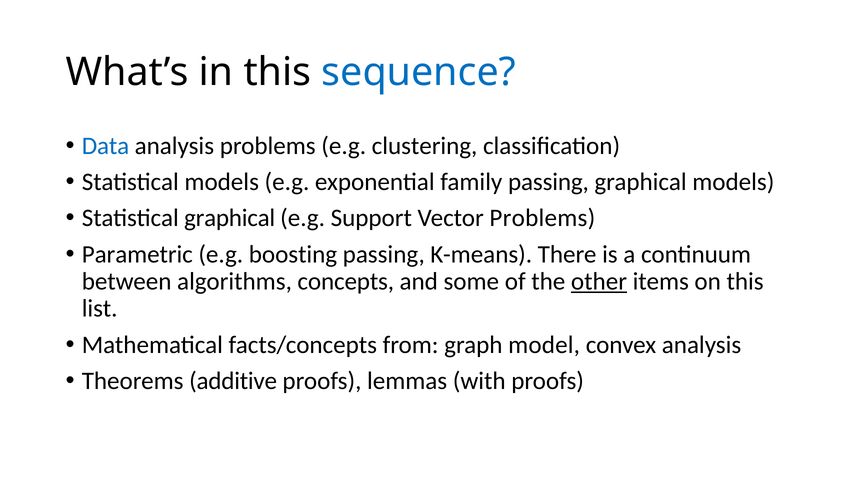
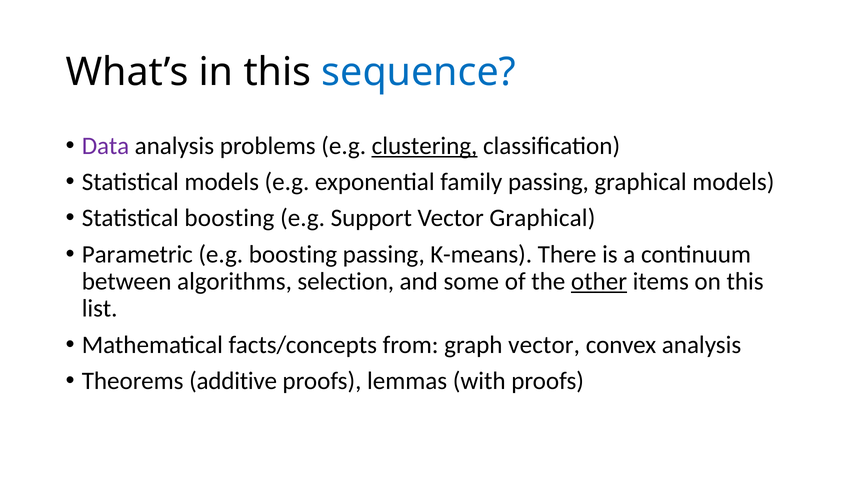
Data colour: blue -> purple (105, 146)
clustering underline: none -> present (425, 146)
Statistical graphical: graphical -> boosting (229, 218)
Vector Problems: Problems -> Graphical (542, 218)
concepts: concepts -> selection (346, 281)
graph model: model -> vector (544, 344)
